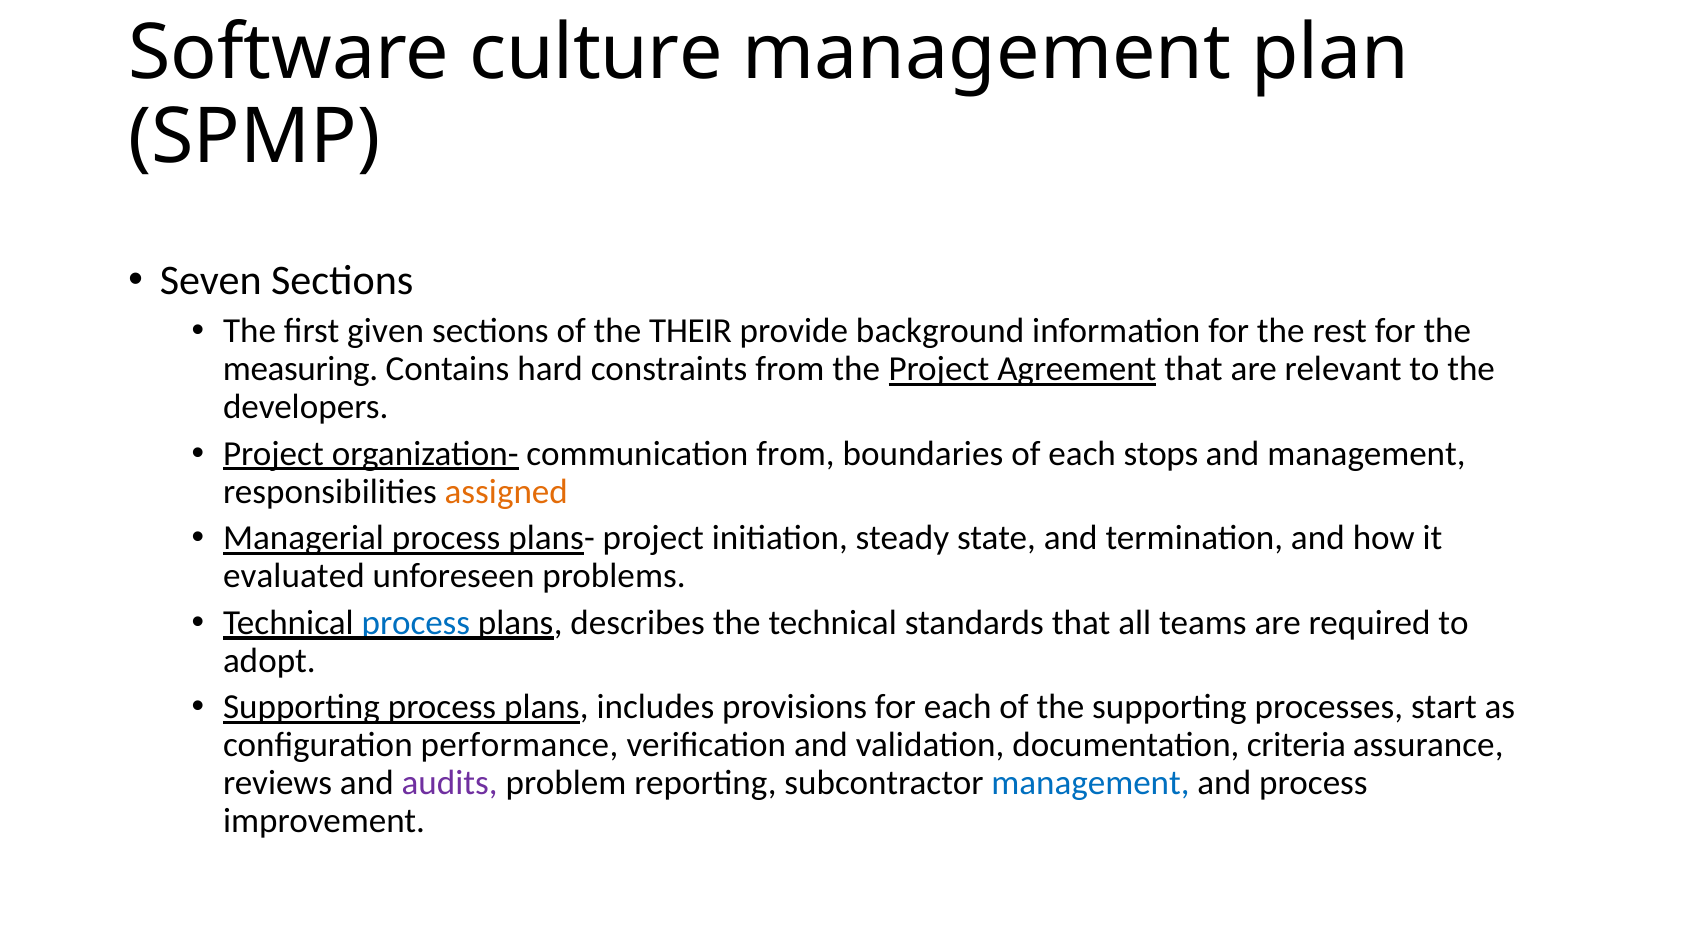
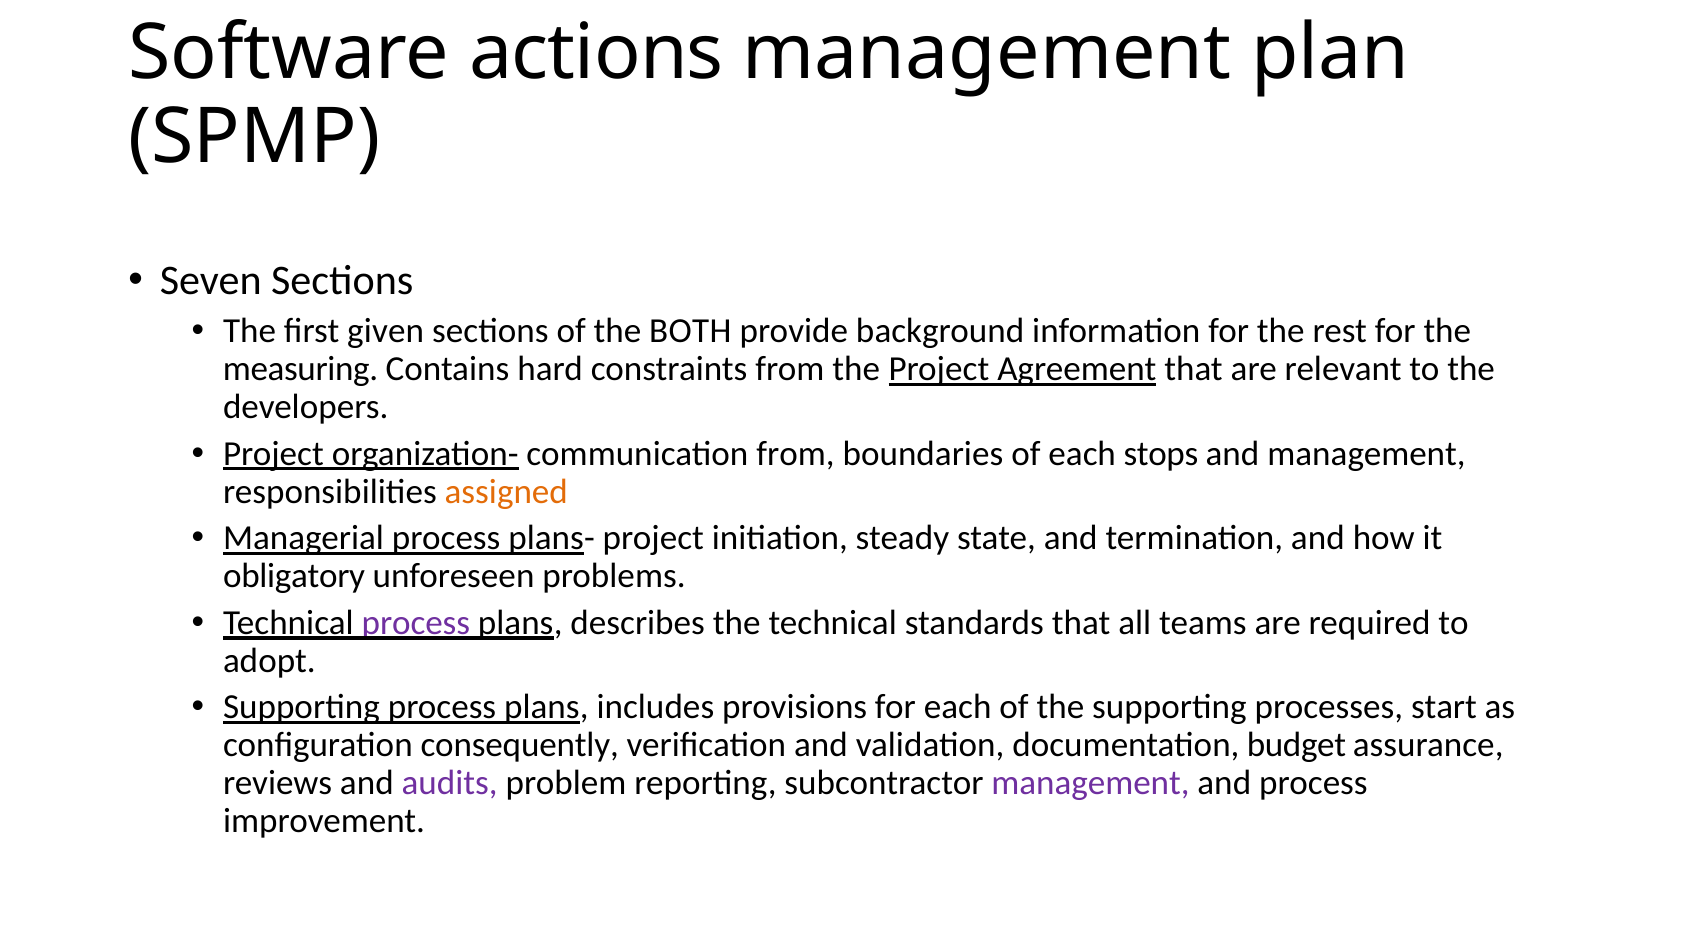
culture: culture -> actions (596, 53)
THEIR: THEIR -> BOTH (690, 331)
evaluated: evaluated -> obligatory (294, 576)
process colour: blue -> purple (416, 623)
performance: performance -> consequently (520, 745)
criteria: criteria -> budget (1296, 745)
management colour: blue -> purple (1090, 783)
